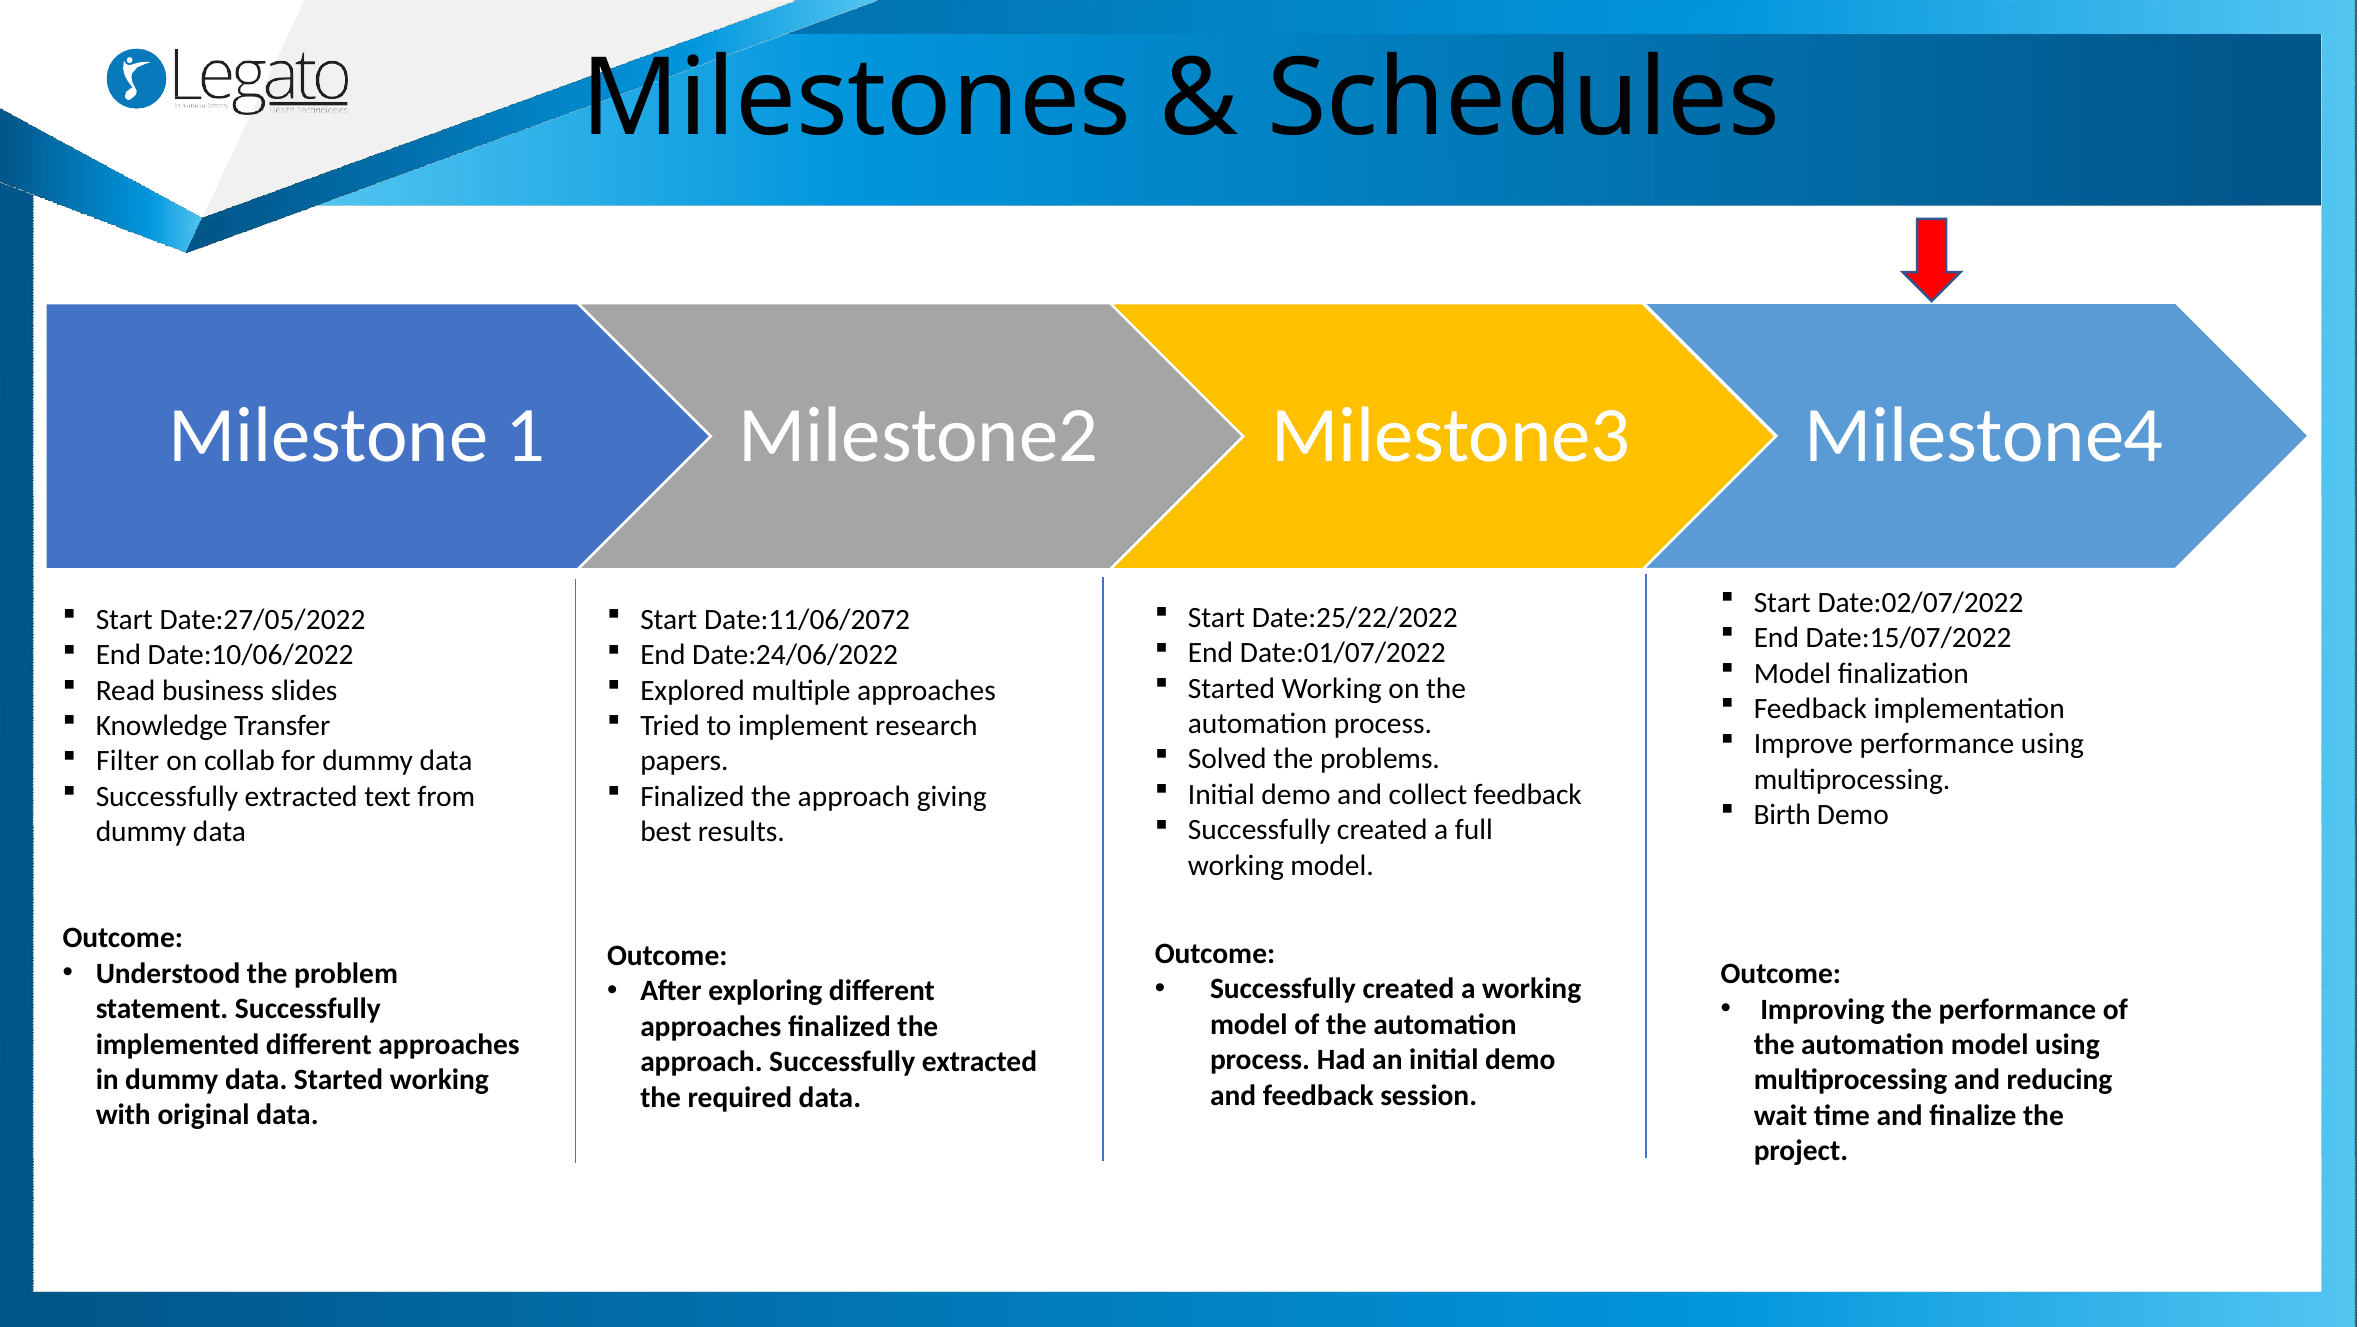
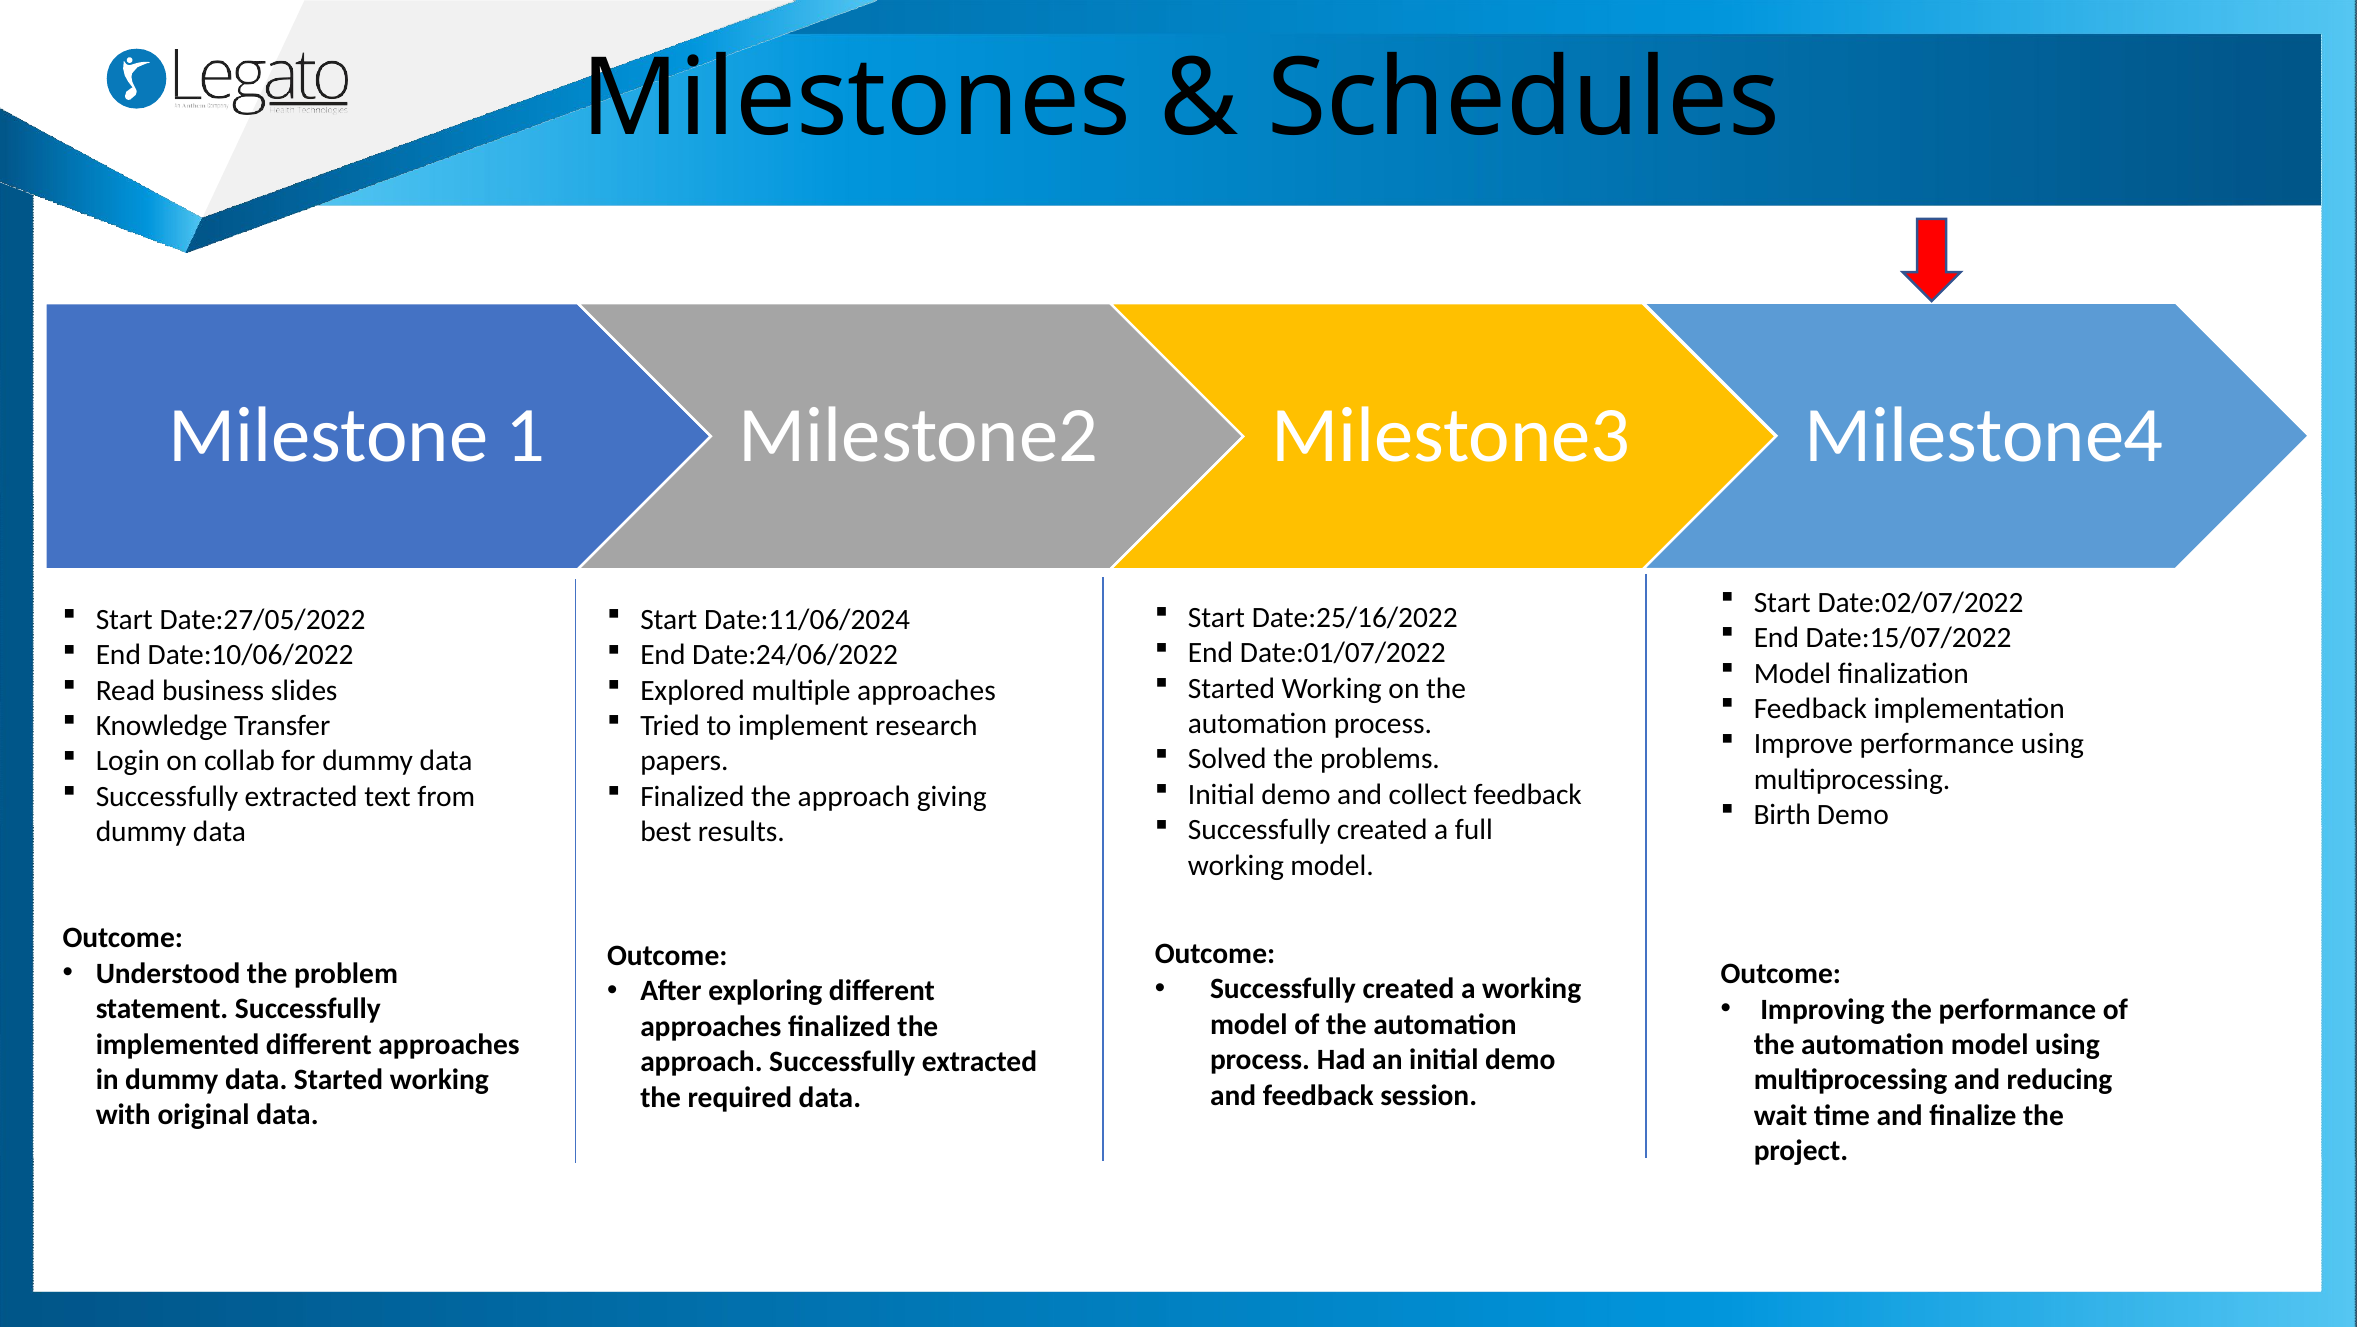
Date:25/22/2022: Date:25/22/2022 -> Date:25/16/2022 (1355, 618)
Date:11/06/2072: Date:11/06/2072 -> Date:11/06/2024 (807, 620)
Filter: Filter -> Login (128, 761)
